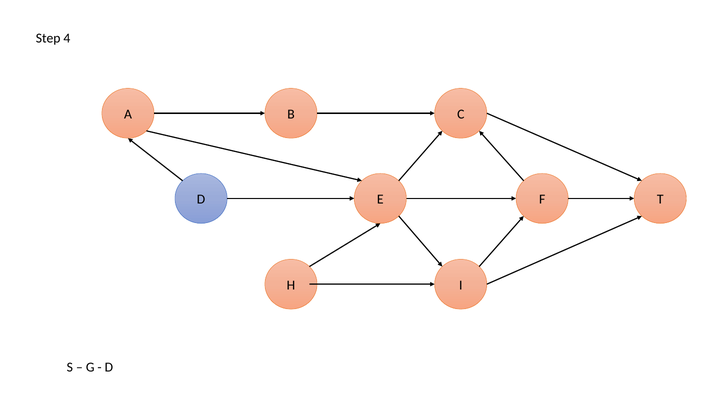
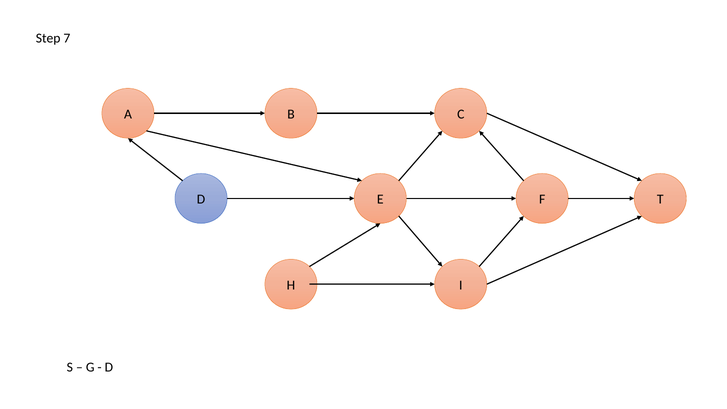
4: 4 -> 7 (67, 38)
